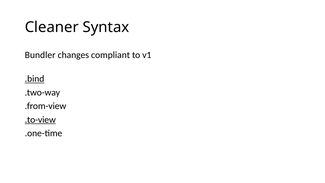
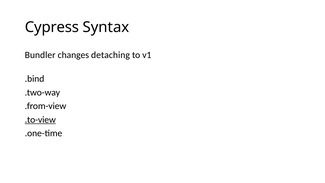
Cleaner: Cleaner -> Cypress (52, 27)
compliant: compliant -> detaching (110, 55)
.bind underline: present -> none (35, 79)
